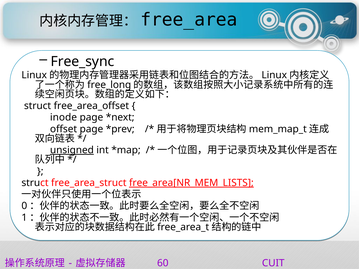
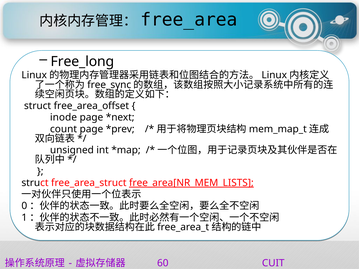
Free_sync: Free_sync -> Free_long (82, 62)
free_long: free_long -> free_sync (109, 85)
offset: offset -> count (64, 129)
unsigned underline: present -> none (72, 150)
